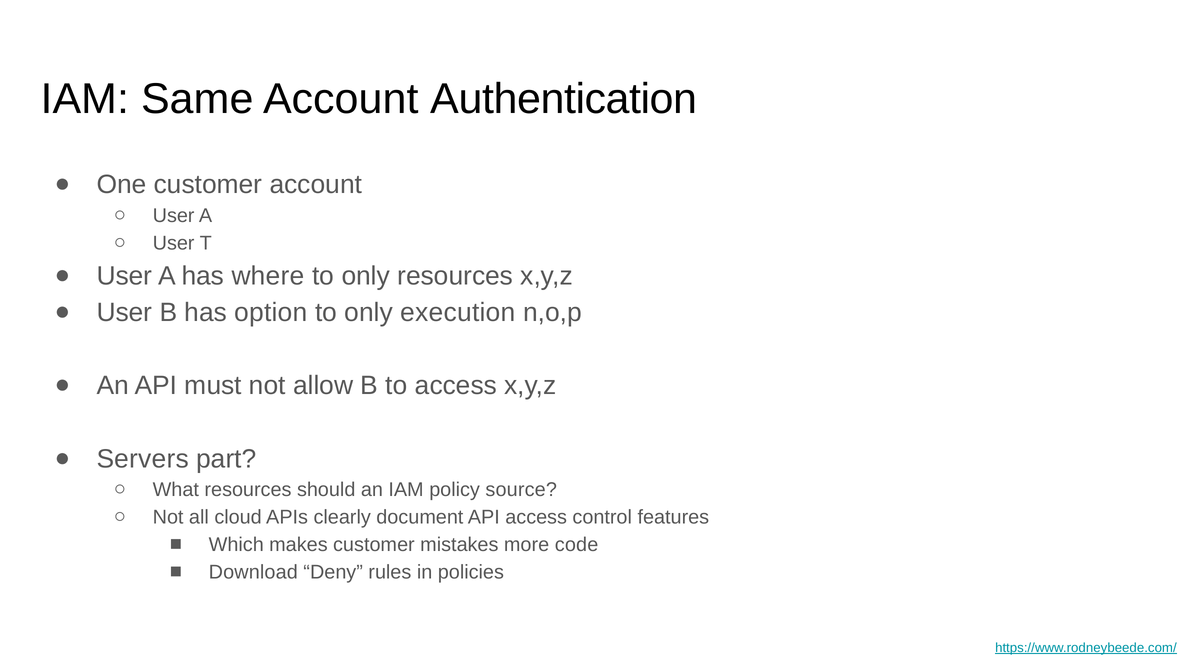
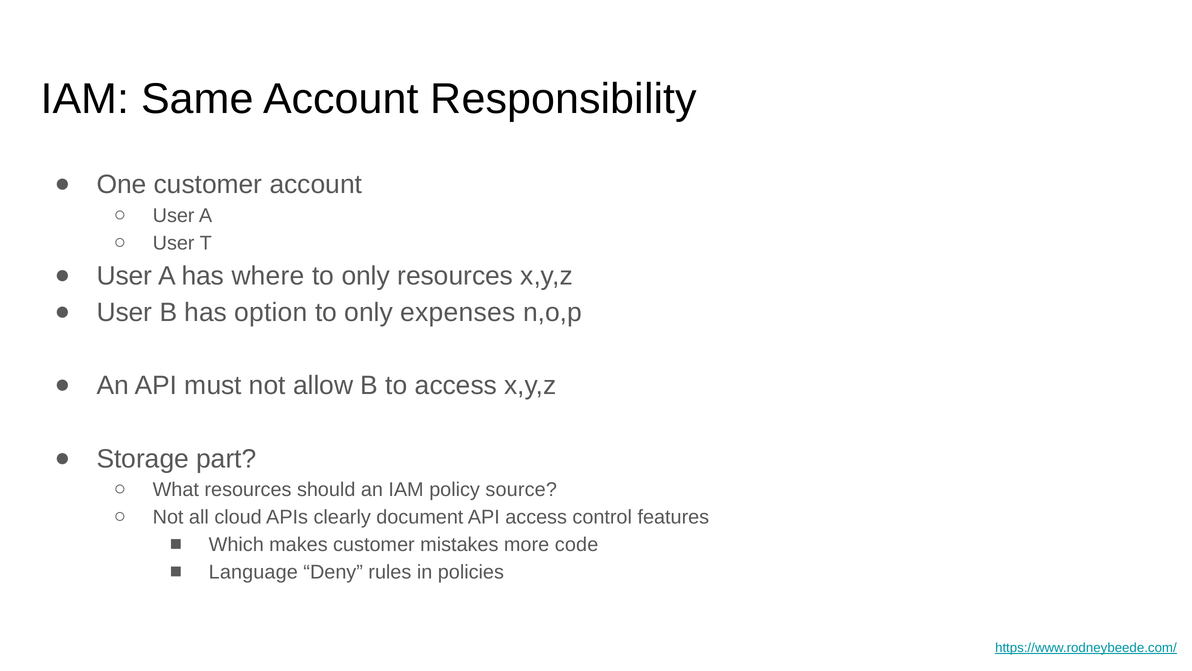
Authentication: Authentication -> Responsibility (564, 99)
execution: execution -> expenses (458, 312)
Servers: Servers -> Storage (143, 458)
Download: Download -> Language (253, 572)
